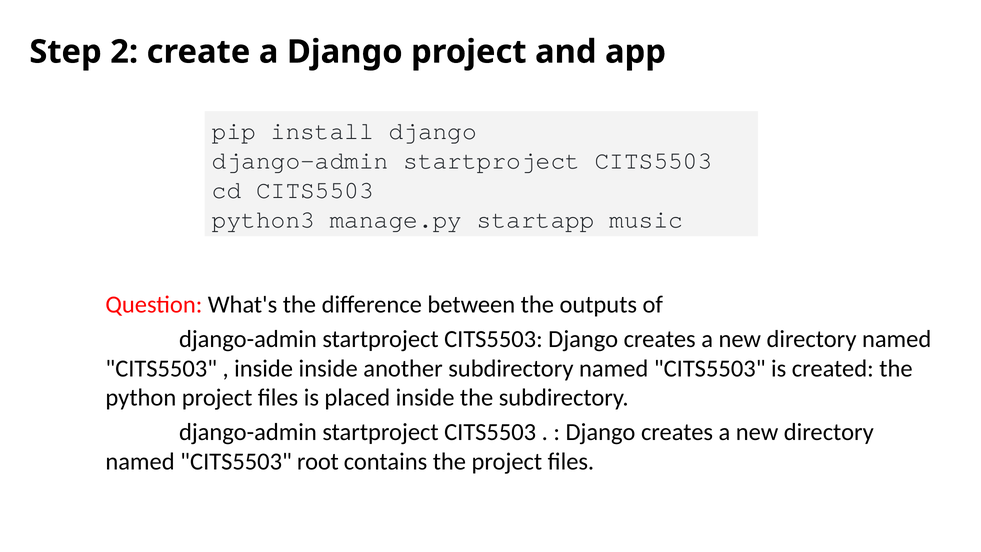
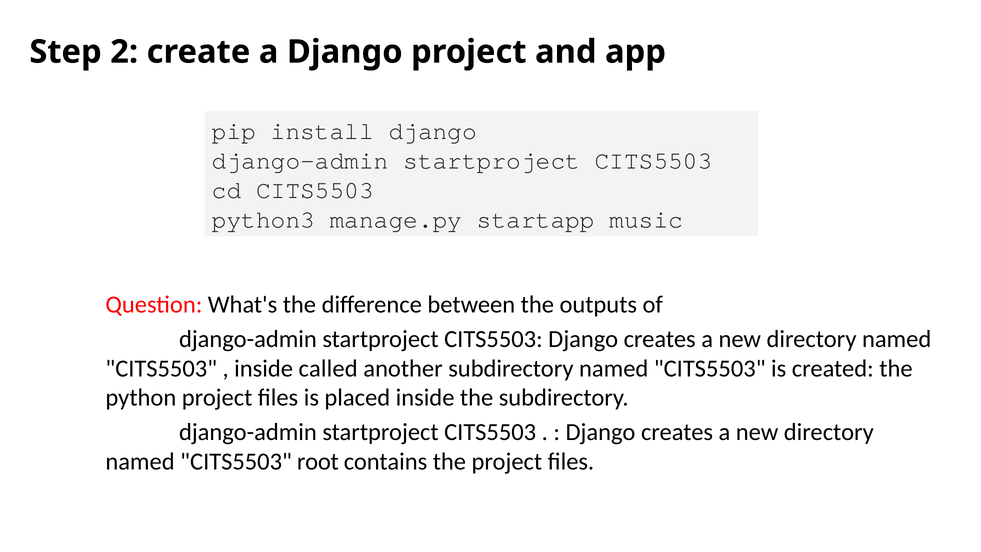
inside inside: inside -> called (328, 368)
